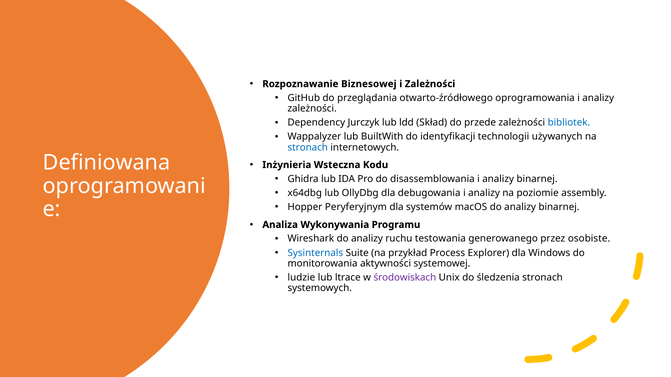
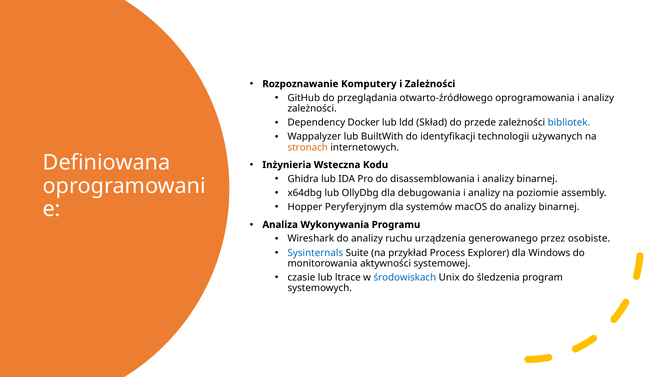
Biznesowej: Biznesowej -> Komputery (369, 84)
Jurczyk: Jurczyk -> Docker (364, 123)
stronach colour: blue -> orange (308, 147)
testowania: testowania -> urządzenia (440, 239)
ludzie: ludzie -> czasie (301, 278)
środowiskach colour: purple -> blue (405, 278)
śledzenia stronach: stronach -> program (543, 278)
